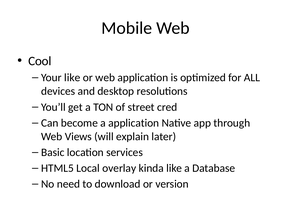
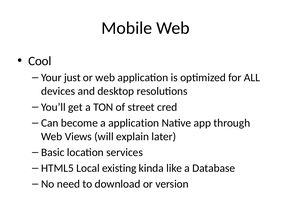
Your like: like -> just (72, 78)
overlay: overlay -> existing (119, 168)
